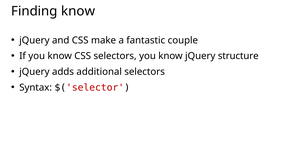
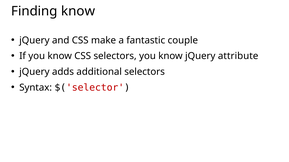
structure: structure -> attribute (238, 56)
